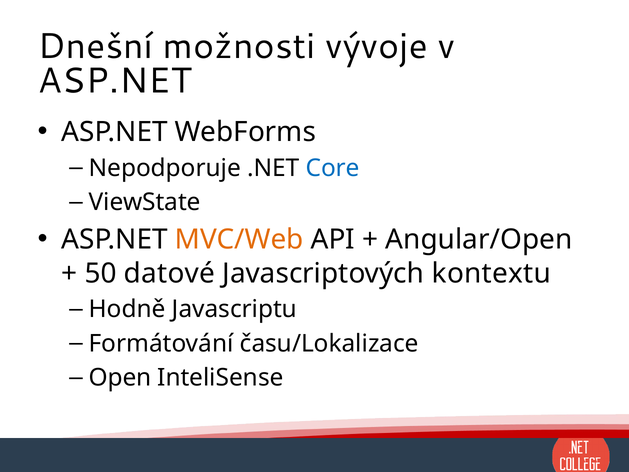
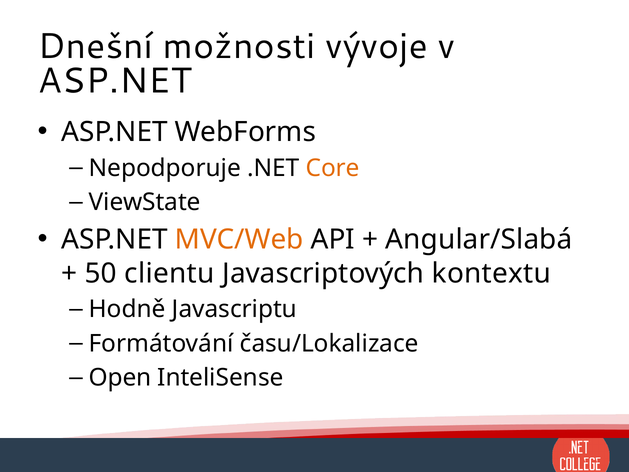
Core colour: blue -> orange (333, 168)
Angular/Open: Angular/Open -> Angular/Slabá (479, 240)
datové: datové -> clientu (169, 273)
